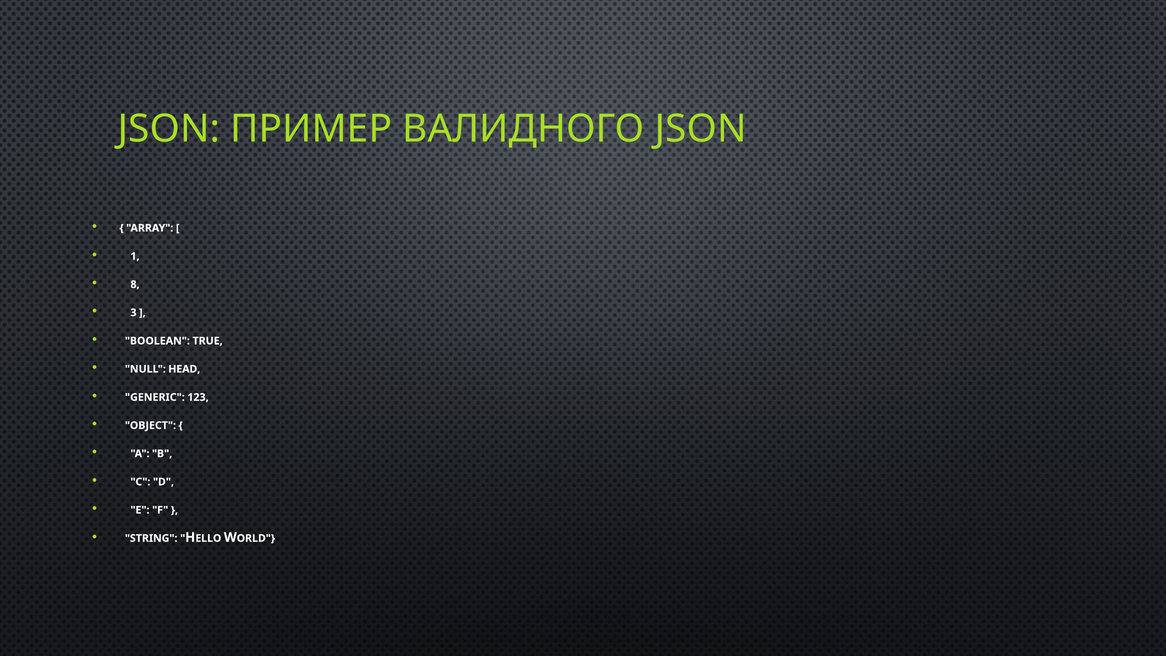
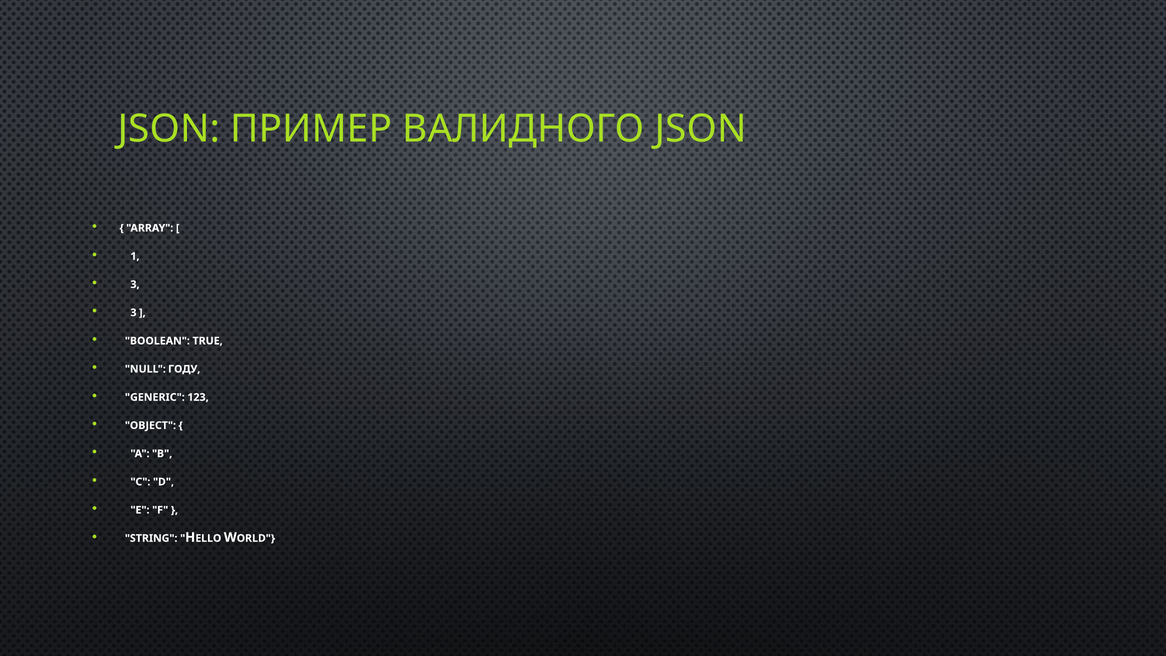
8: 8 -> 3 (135, 284)
HEAD: HEAD -> ГОДУ (184, 369)
